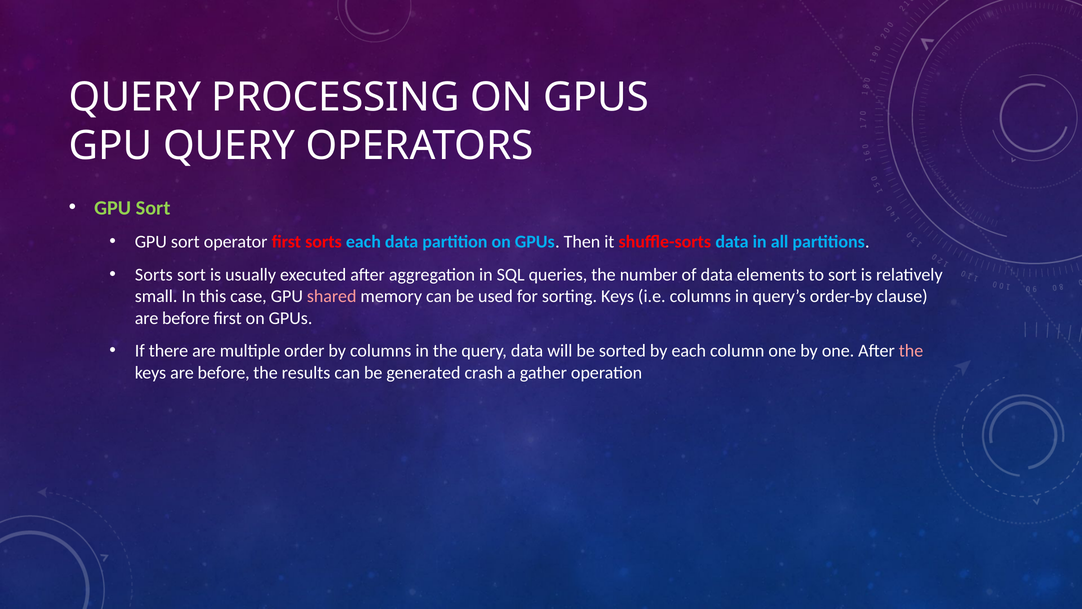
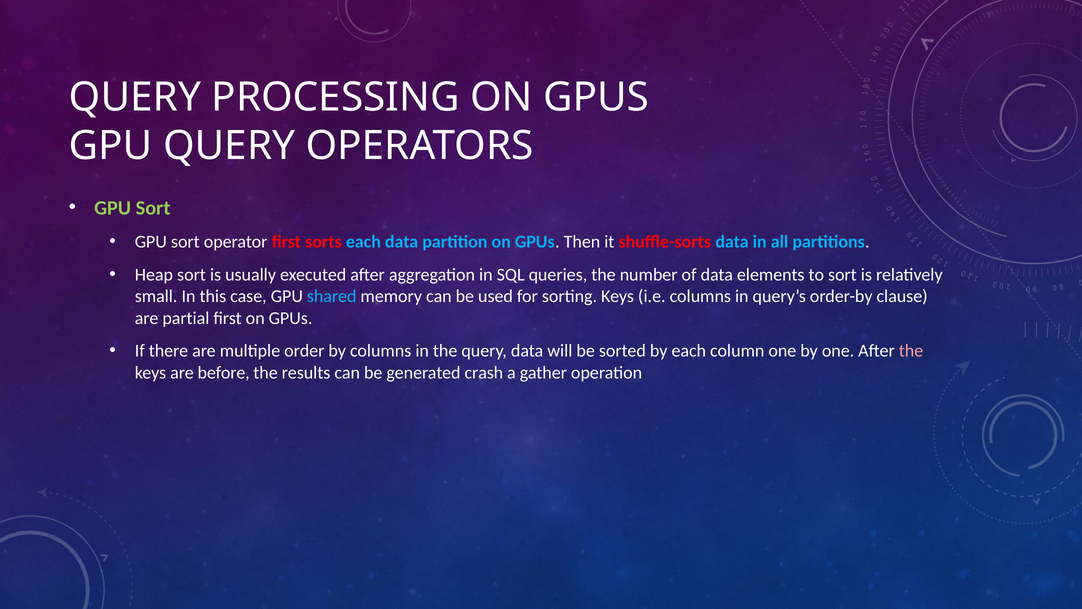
Sorts: Sorts -> Heap (154, 275)
shared colour: pink -> light blue (332, 296)
before: before -> partial (186, 318)
